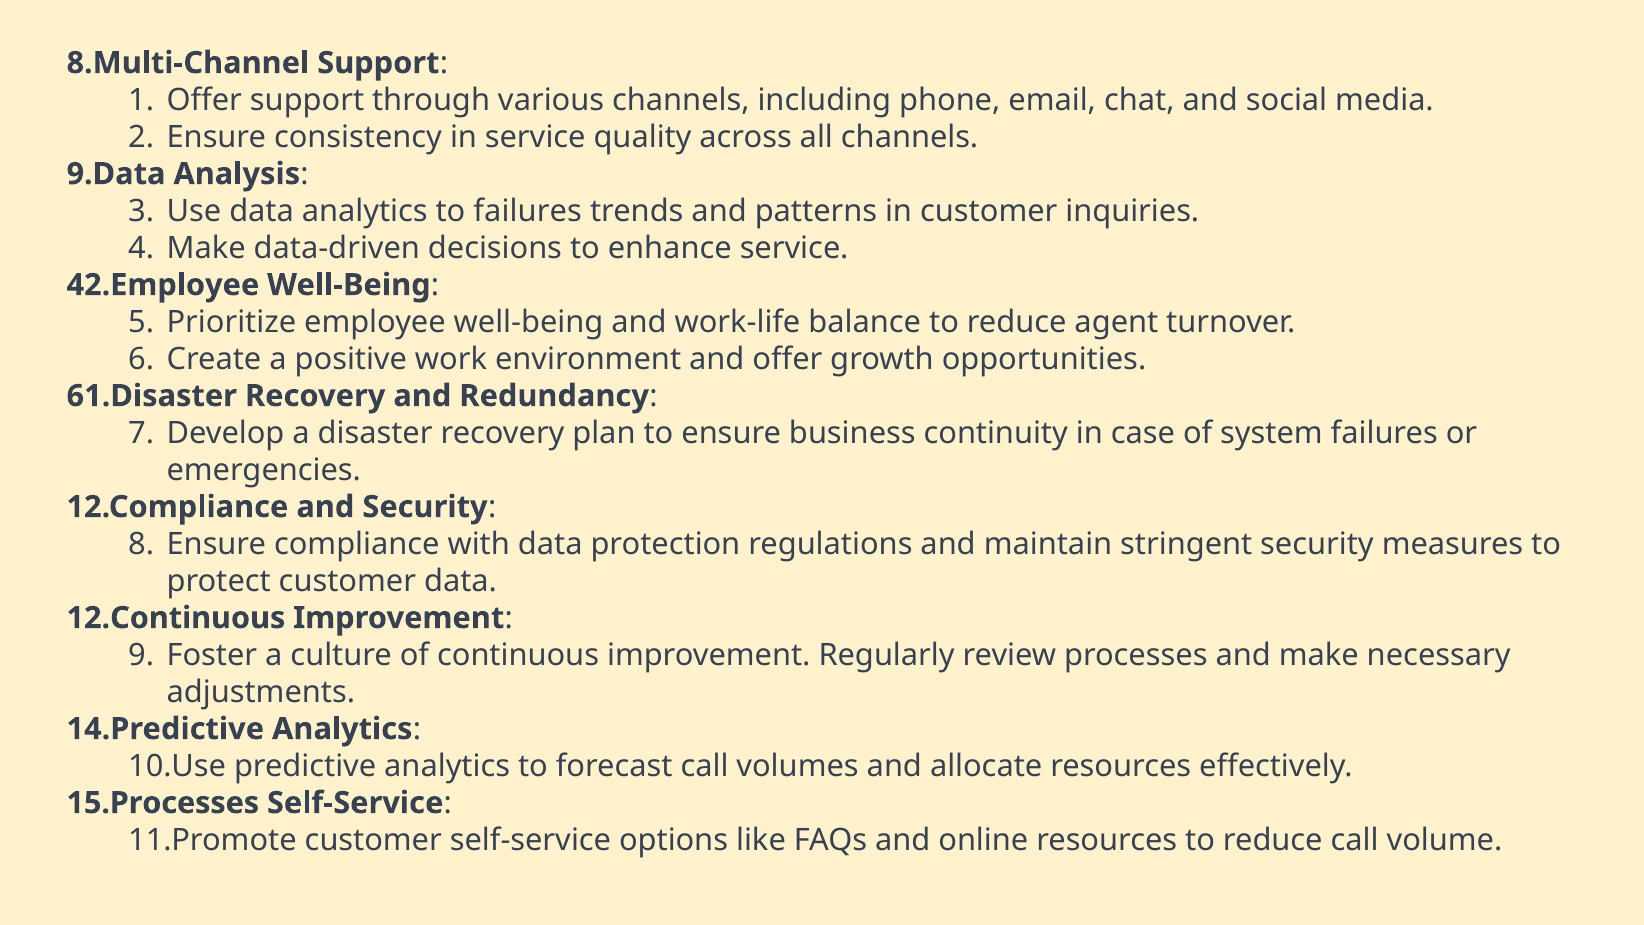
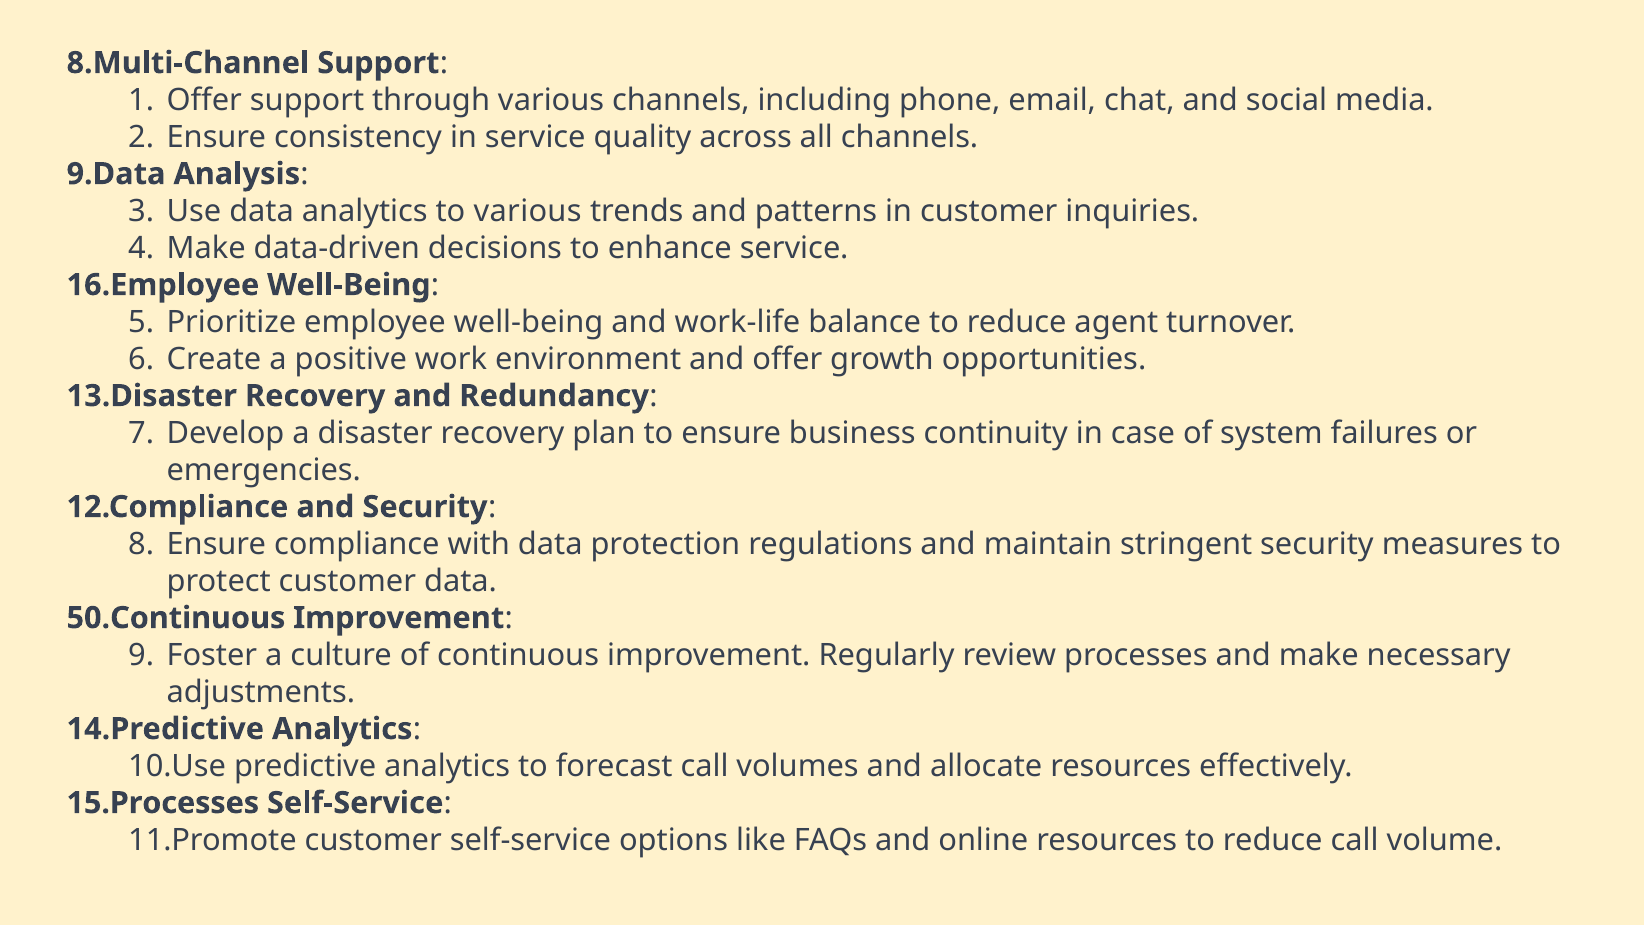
to failures: failures -> various (528, 211)
42.Employee: 42.Employee -> 16.Employee (163, 285)
61.Disaster: 61.Disaster -> 13.Disaster (152, 396)
12.Continuous: 12.Continuous -> 50.Continuous (176, 618)
